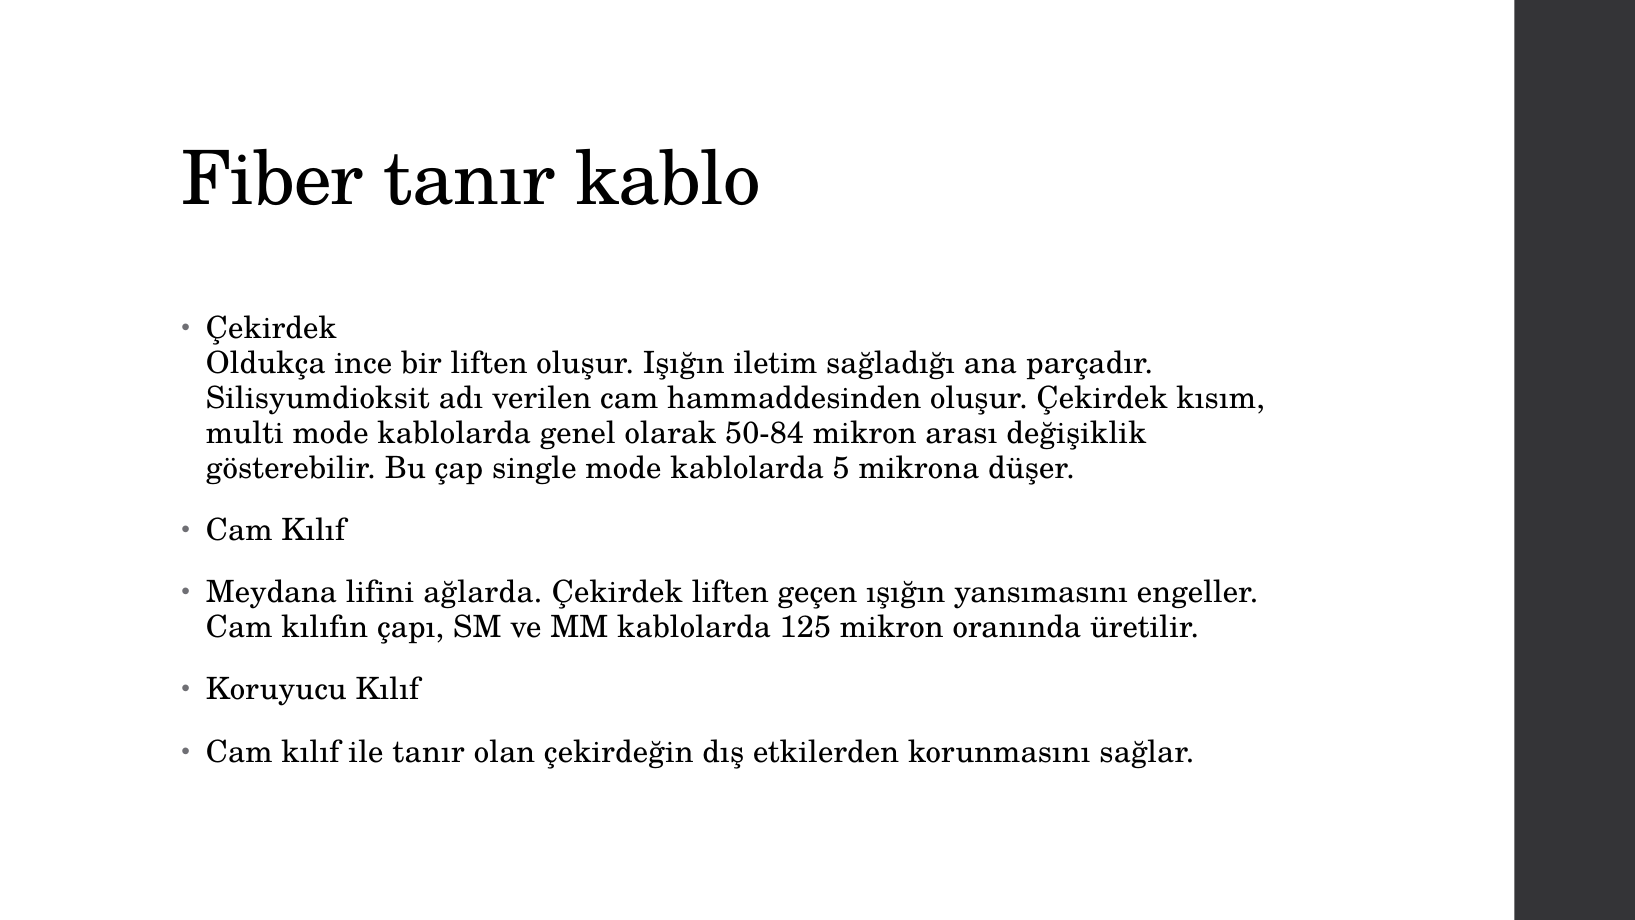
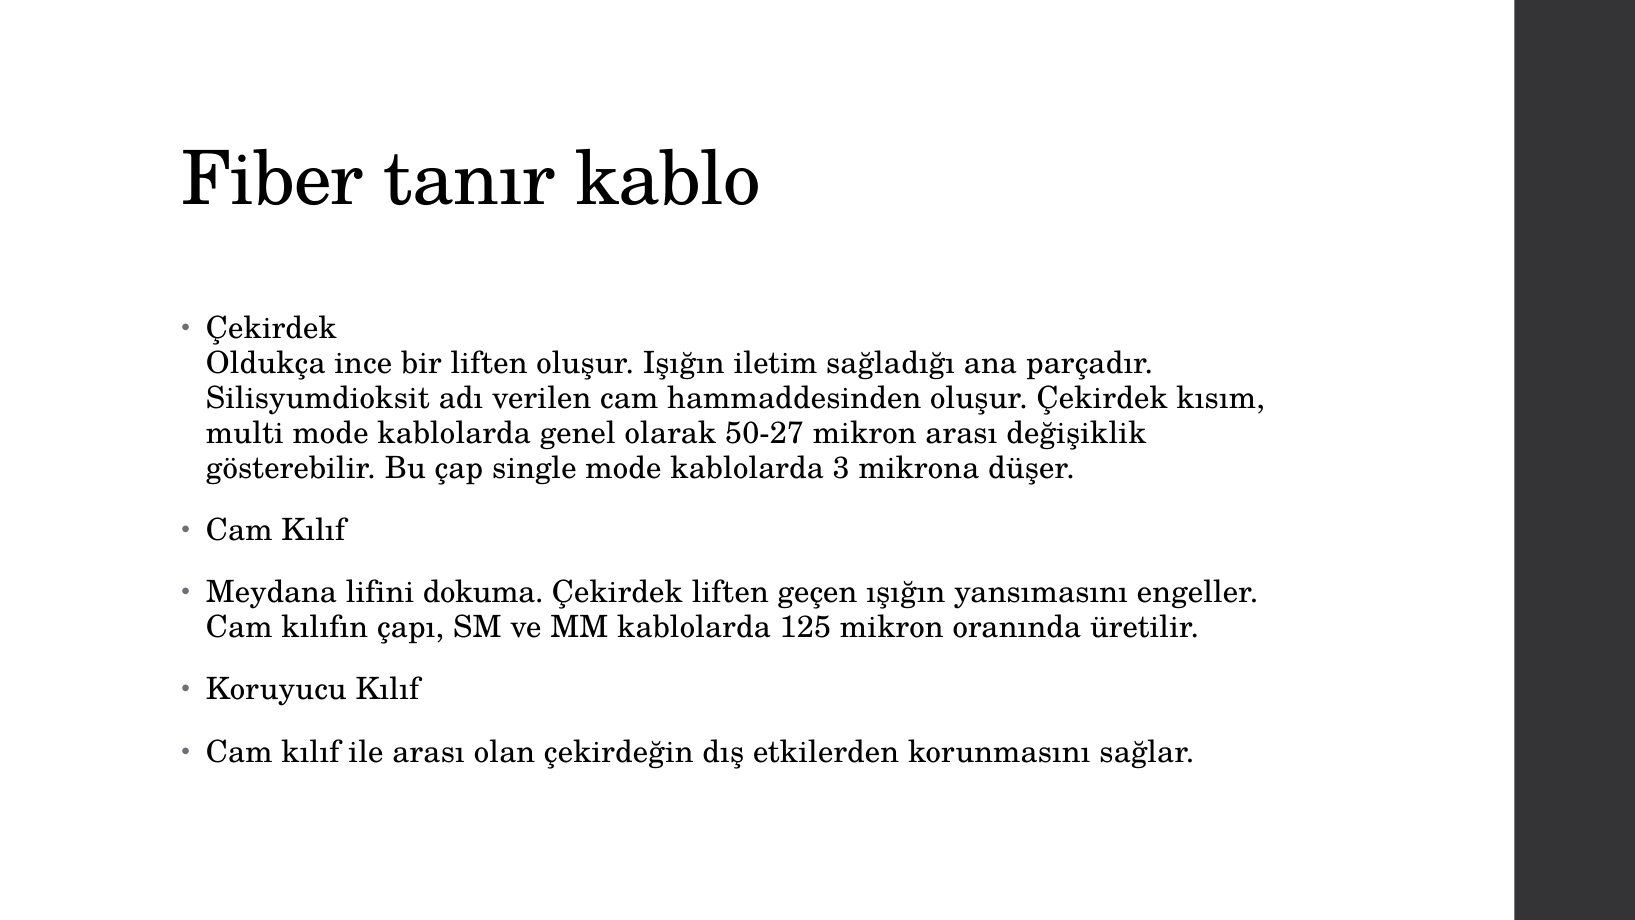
50-84: 50-84 -> 50-27 (765, 433)
5: 5 -> 3 (841, 468)
ağlarda: ağlarda -> dokuma (483, 592)
ile tanır: tanır -> arası (429, 752)
